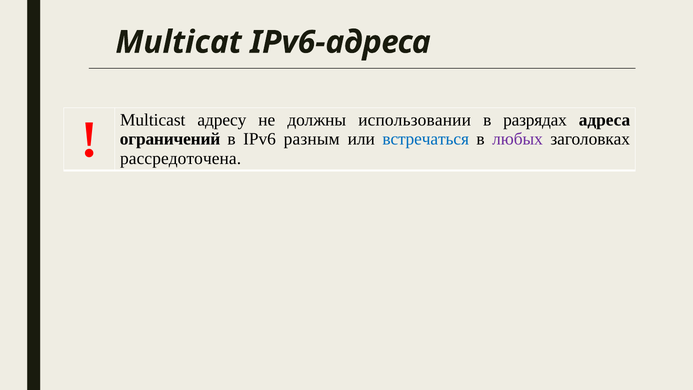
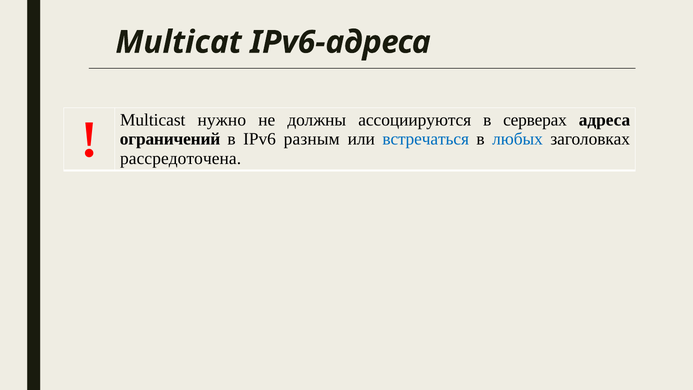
адресу: адресу -> нужно (222, 120)
использовании: использовании -> ассоциируются (415, 120)
разрядах: разрядах -> серверах (535, 120)
любых colour: purple -> blue (518, 139)
